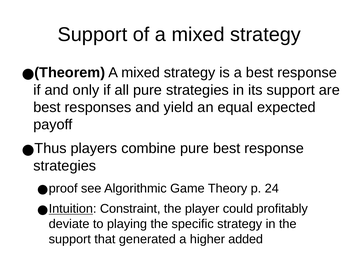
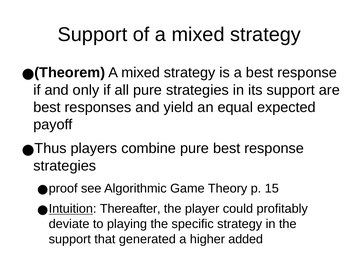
24: 24 -> 15 (272, 189)
Constraint: Constraint -> Thereafter (130, 209)
